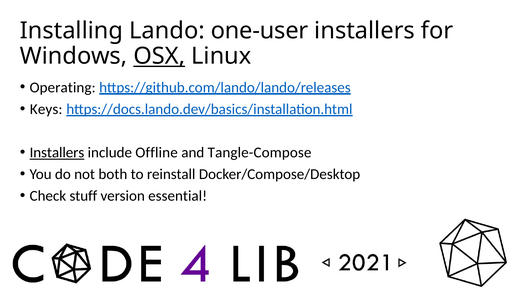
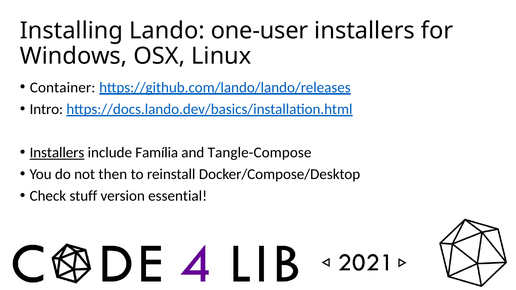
OSX underline: present -> none (159, 56)
Operating: Operating -> Container (63, 87)
Keys: Keys -> Intro (46, 109)
Offline: Offline -> Família (157, 153)
both: both -> then (113, 174)
